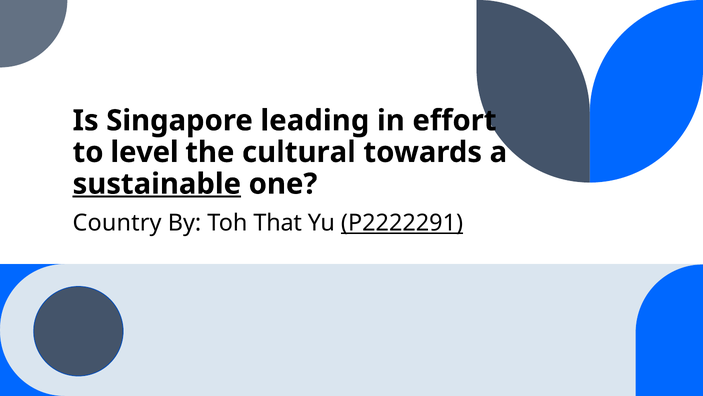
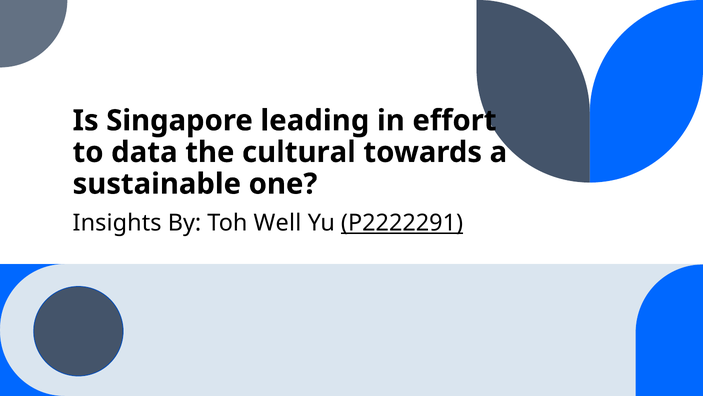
level: level -> data (144, 152)
sustainable underline: present -> none (157, 184)
Country: Country -> Insights (117, 223)
That: That -> Well (277, 223)
